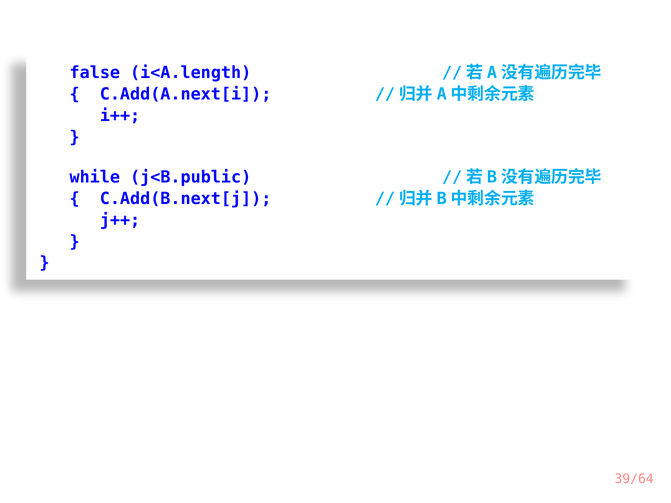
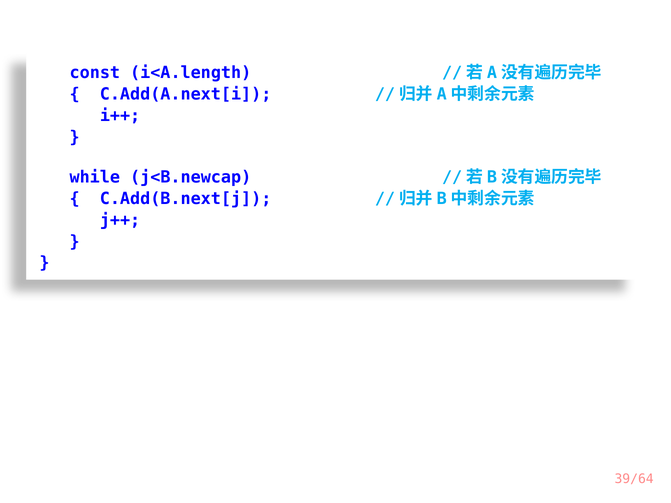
false: false -> const (95, 73)
j<B.public: j<B.public -> j<B.newcap (191, 177)
